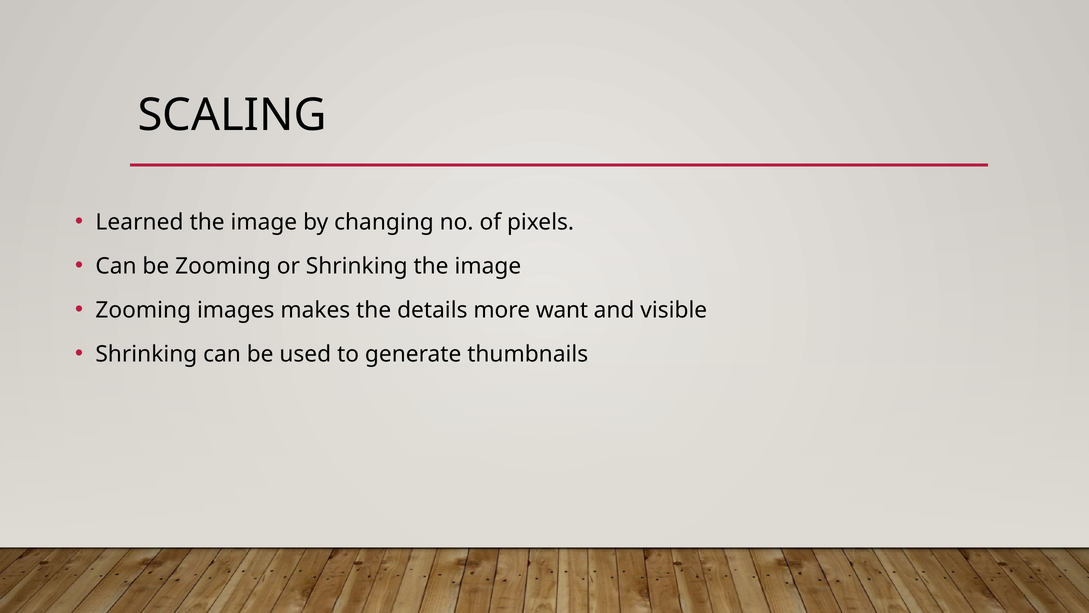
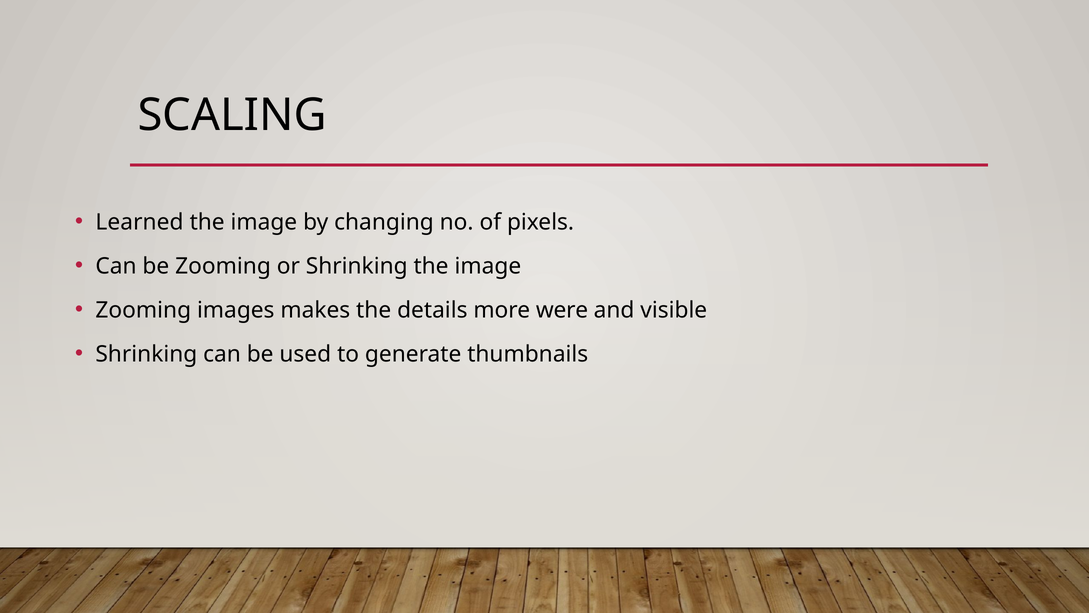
want: want -> were (562, 310)
